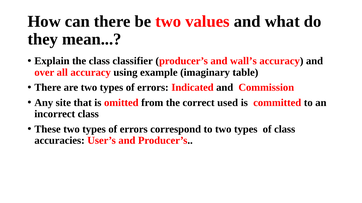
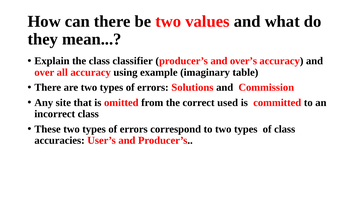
wall’s: wall’s -> over’s (243, 61)
Indicated: Indicated -> Solutions (192, 88)
